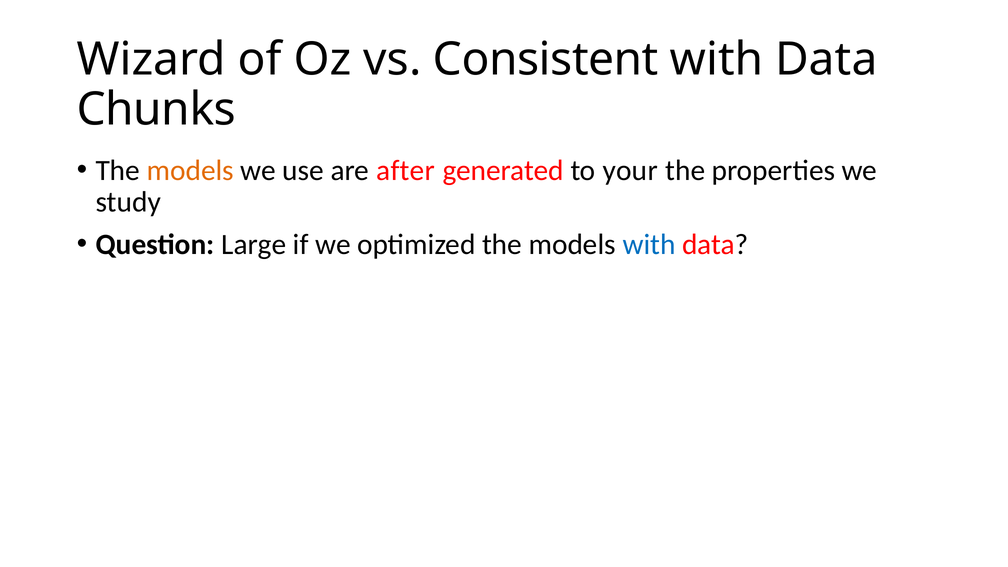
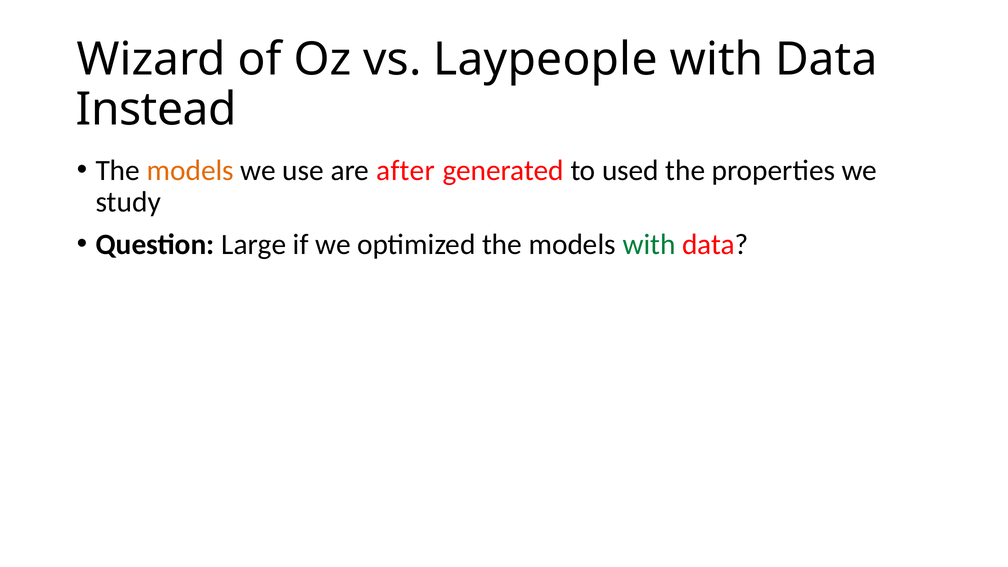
Consistent: Consistent -> Laypeople (545, 60)
Chunks: Chunks -> Instead (156, 110)
your: your -> used (630, 170)
with colour: blue -> green (649, 244)
